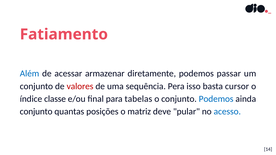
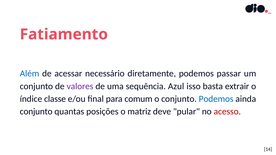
armazenar: armazenar -> necessário (105, 74)
valores colour: red -> purple (80, 86)
Pera: Pera -> Azul (176, 86)
cursor: cursor -> extrair (237, 86)
tabelas: tabelas -> comum (138, 99)
acesso colour: blue -> red (227, 112)
